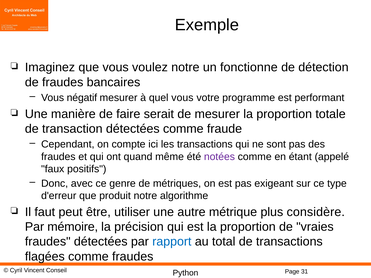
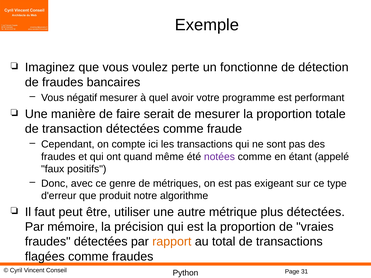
voulez notre: notre -> perte (185, 67)
quel vous: vous -> avoir (182, 98)
plus considère: considère -> détectées (316, 212)
rapport colour: blue -> orange (172, 242)
